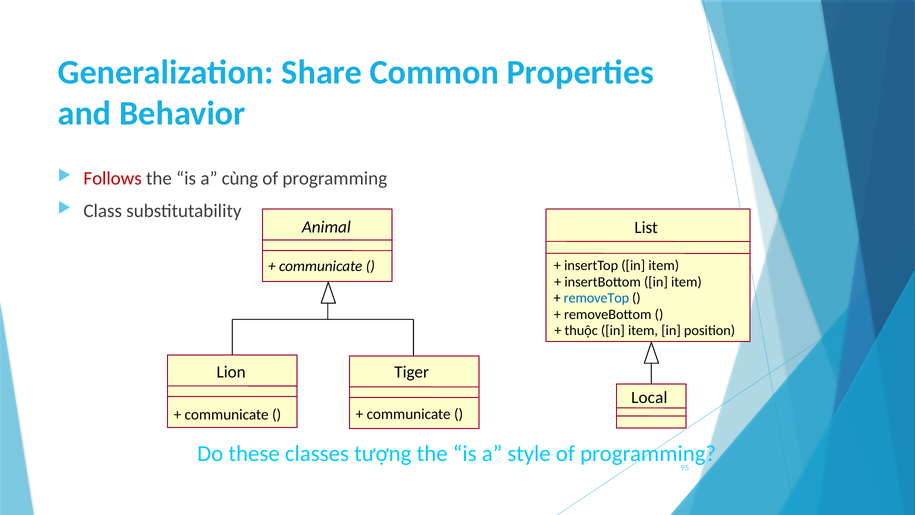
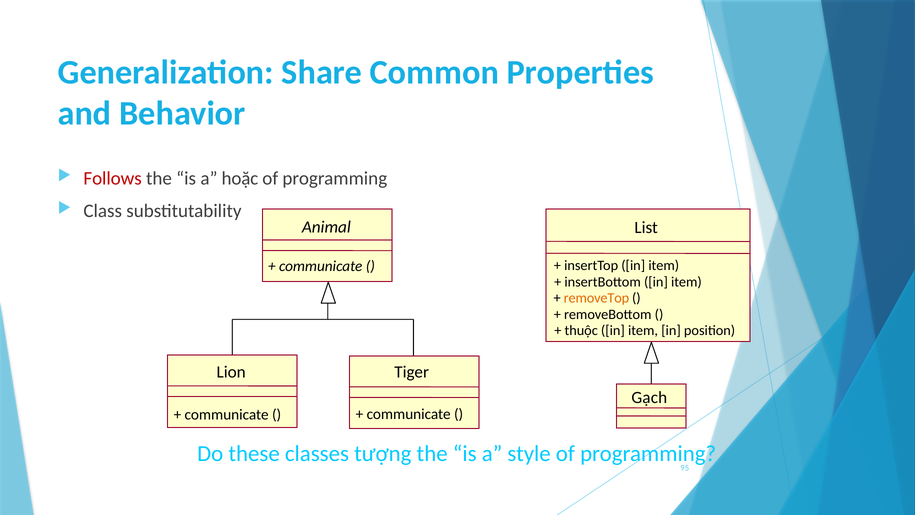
cùng: cùng -> hoặc (240, 178)
removeTop colour: blue -> orange (596, 298)
Local: Local -> Gạch (649, 397)
